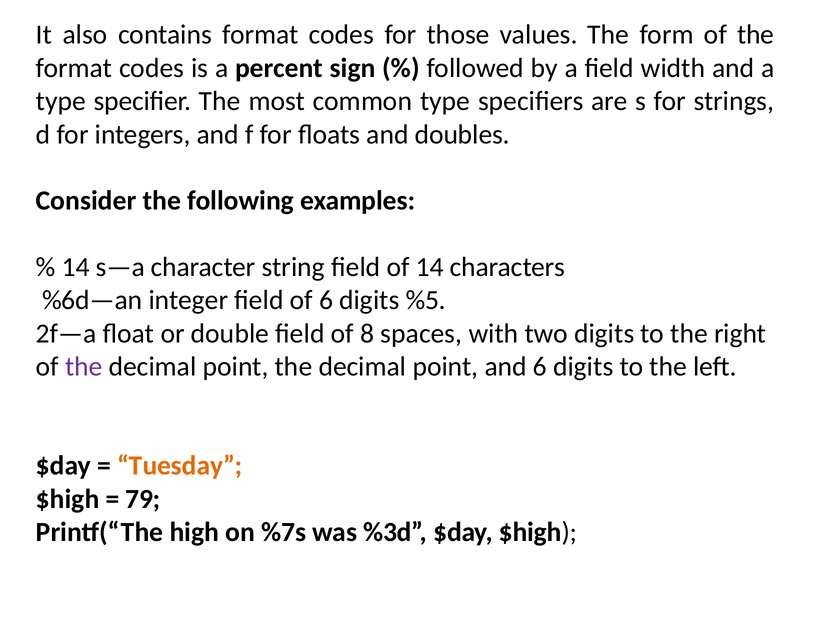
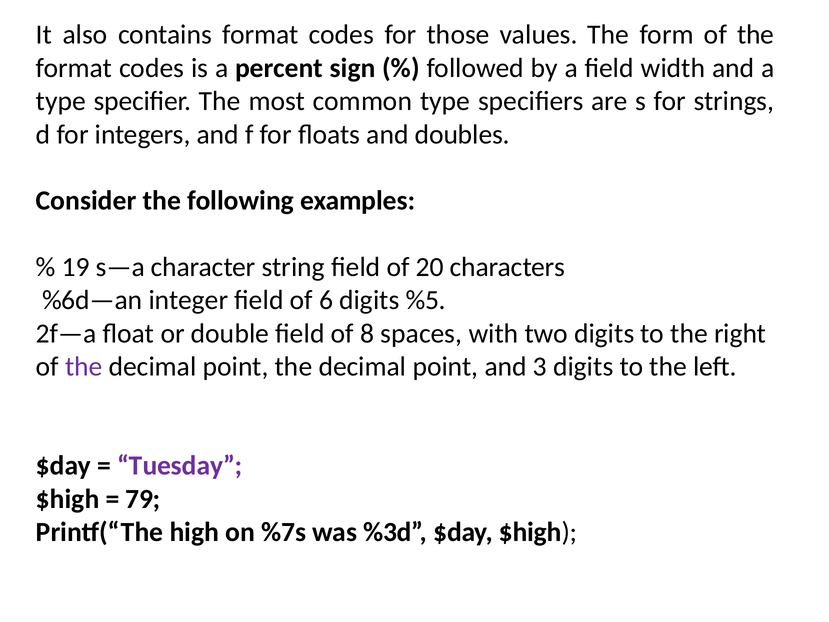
14: 14 -> 19 (76, 267)
of 14: 14 -> 20 (430, 267)
and 6: 6 -> 3 (540, 367)
Tuesday colour: orange -> purple (180, 466)
